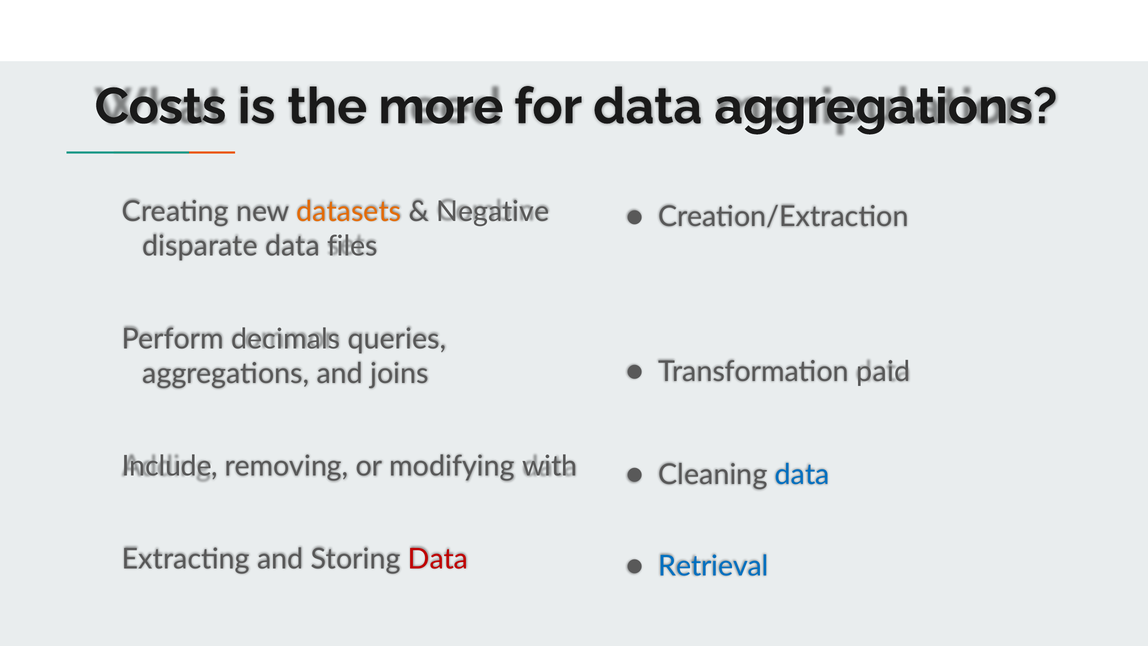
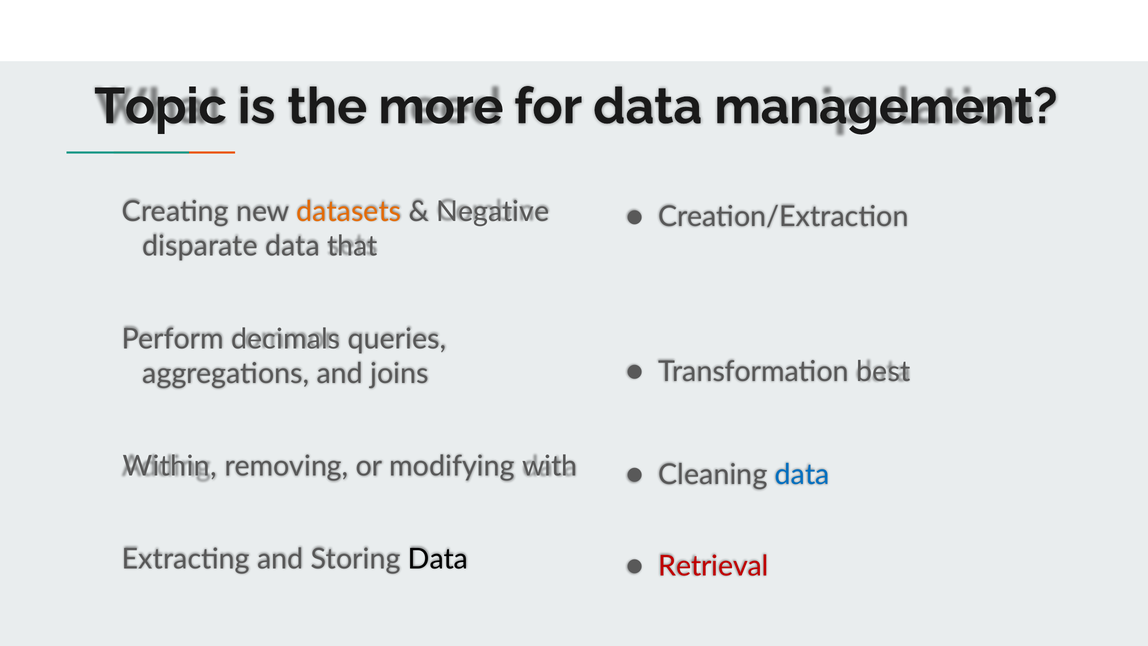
Costs: Costs -> Topic (160, 107)
data aggregations: aggregations -> management (886, 107)
files: files -> that (352, 246)
paid: paid -> best (883, 372)
Include: Include -> Within (170, 466)
Data colour: red -> black (438, 559)
Retrieval colour: blue -> red (713, 566)
